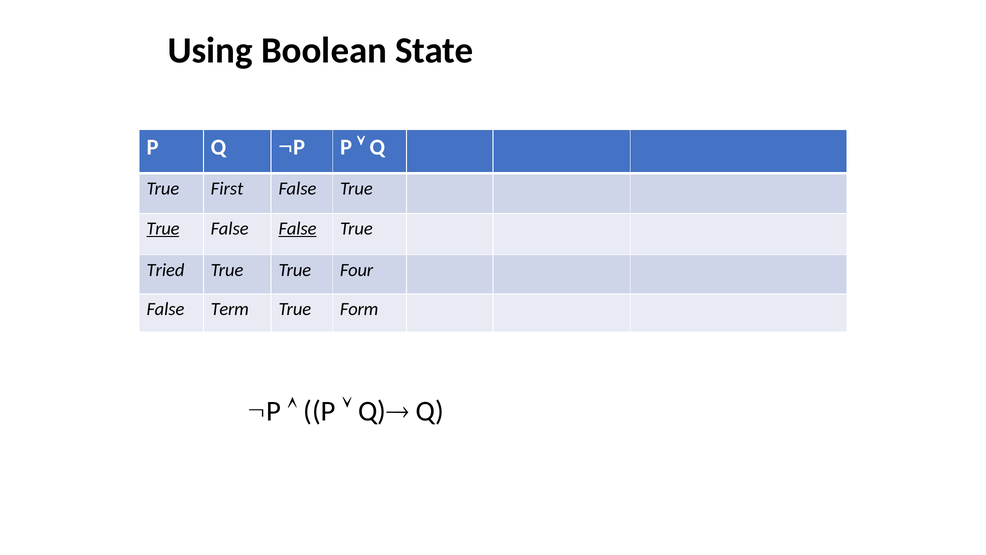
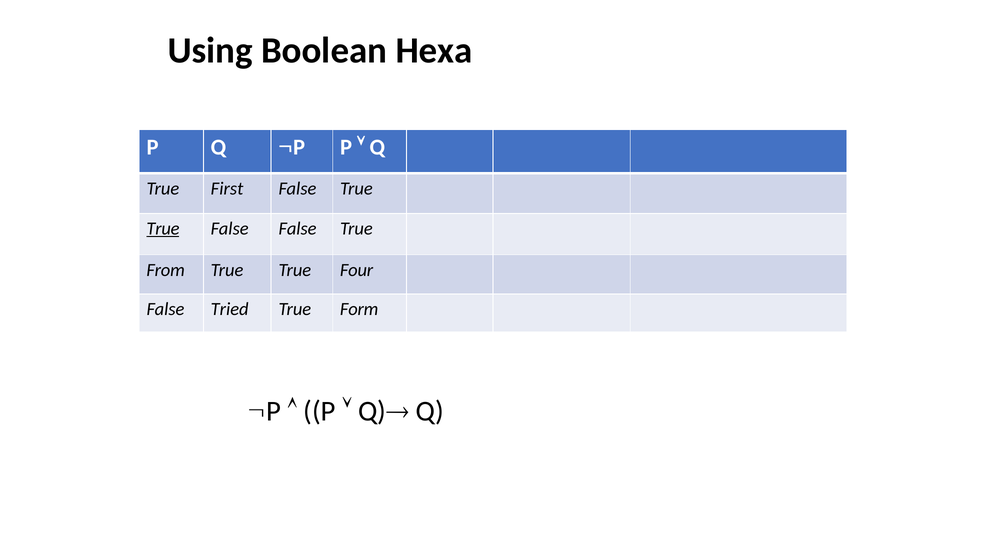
State: State -> Hexa (434, 50)
False underline: present -> none (297, 229)
Tried: Tried -> From (166, 270)
Term: Term -> Tried (230, 309)
